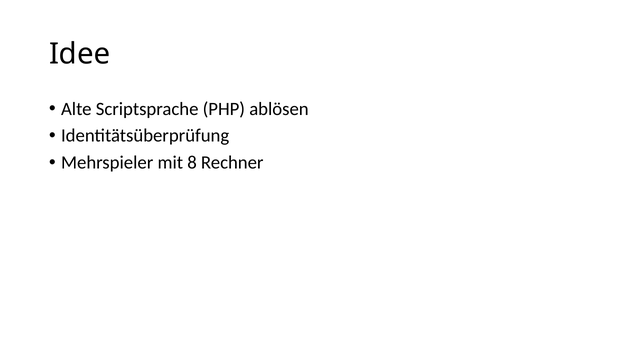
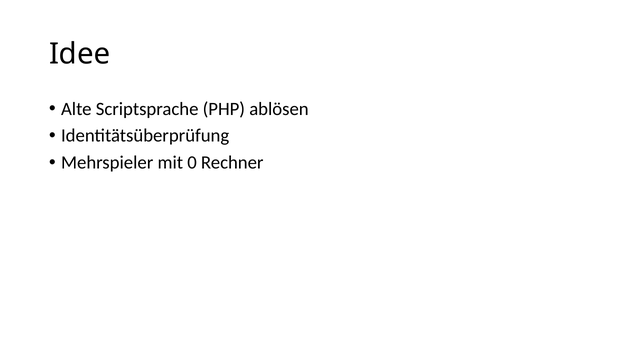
8: 8 -> 0 (192, 163)
